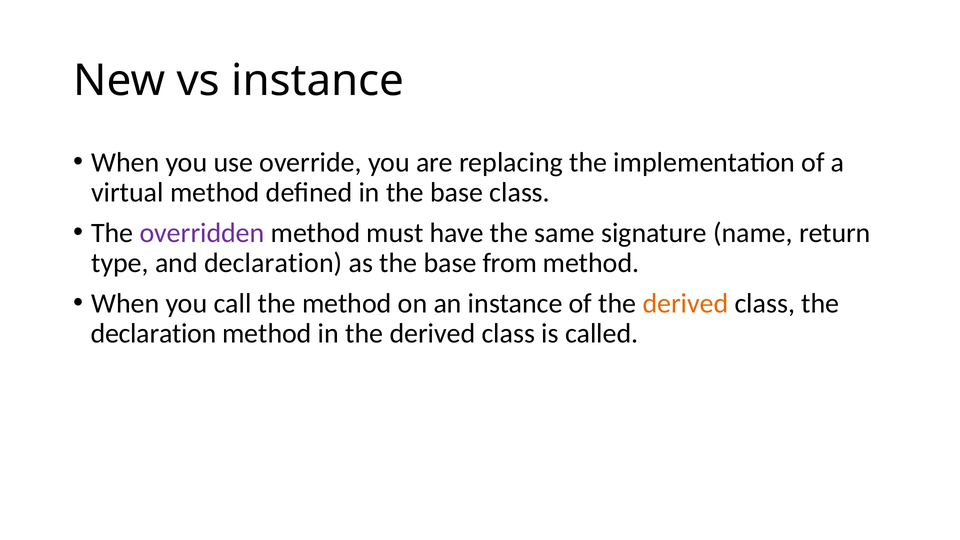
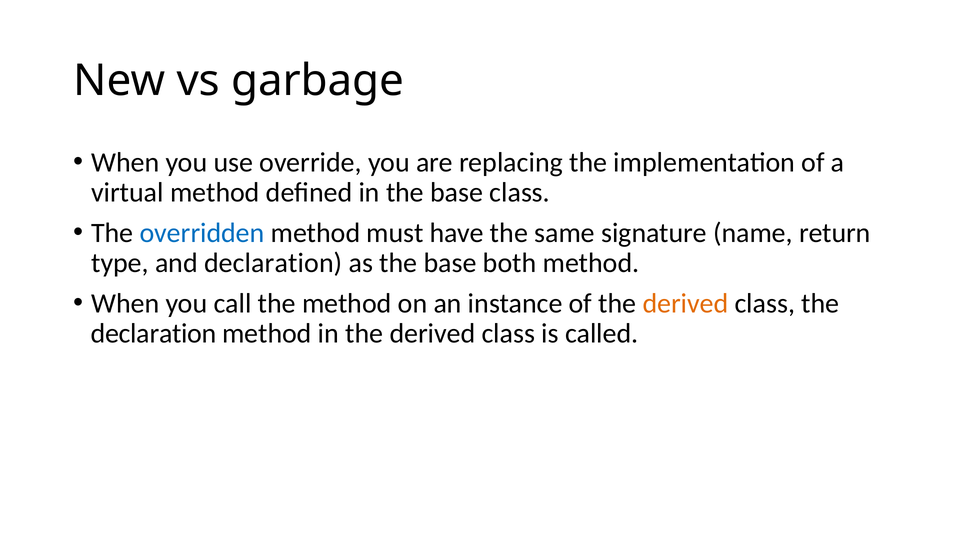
vs instance: instance -> garbage (318, 81)
overridden colour: purple -> blue (202, 233)
from: from -> both (510, 263)
